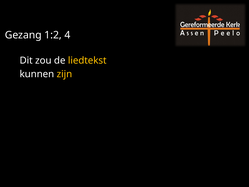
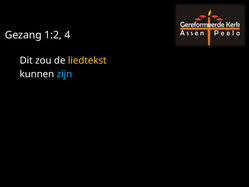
zijn colour: yellow -> light blue (64, 74)
